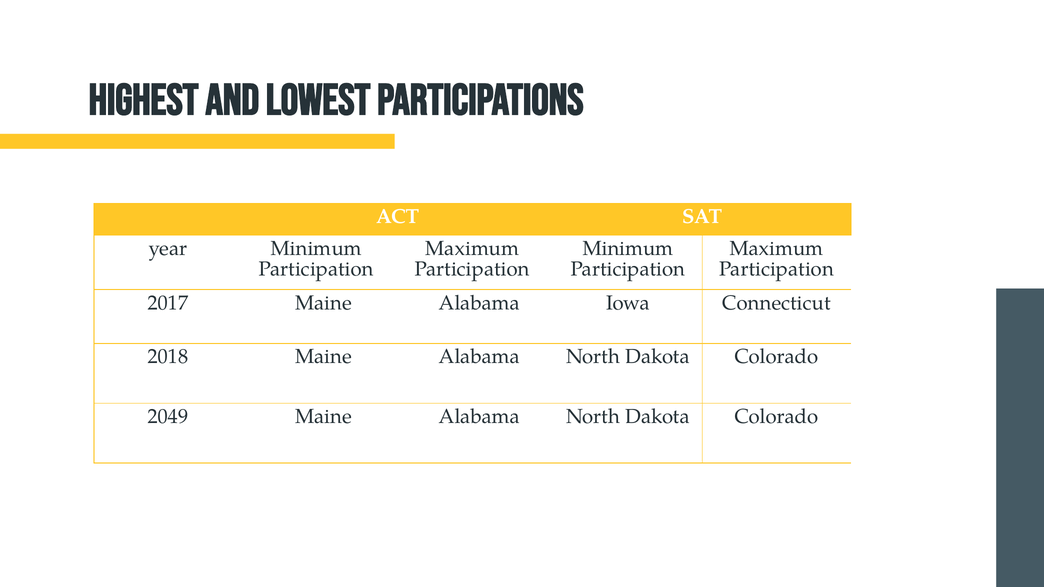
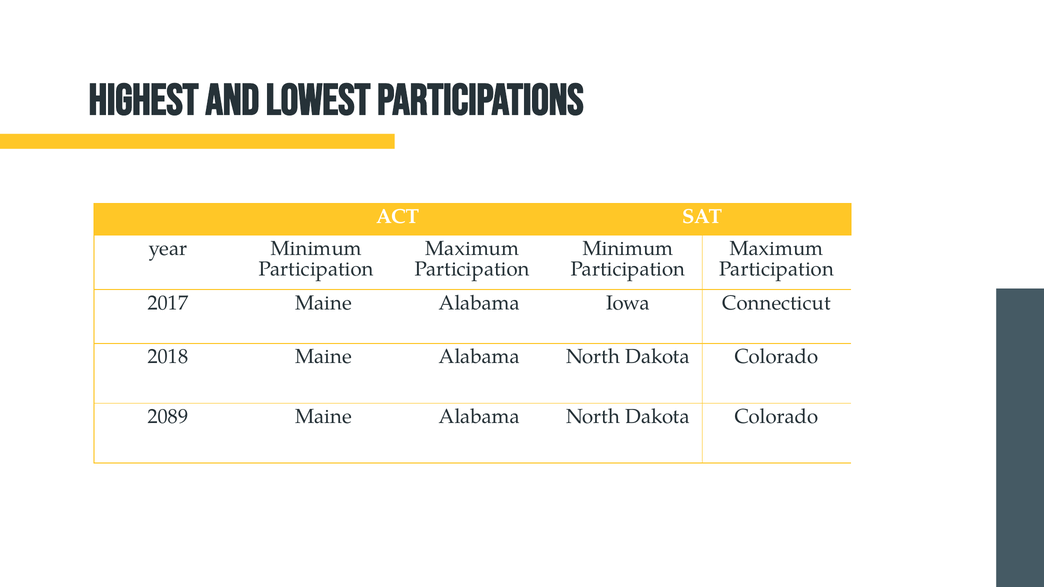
2049: 2049 -> 2089 (168, 417)
